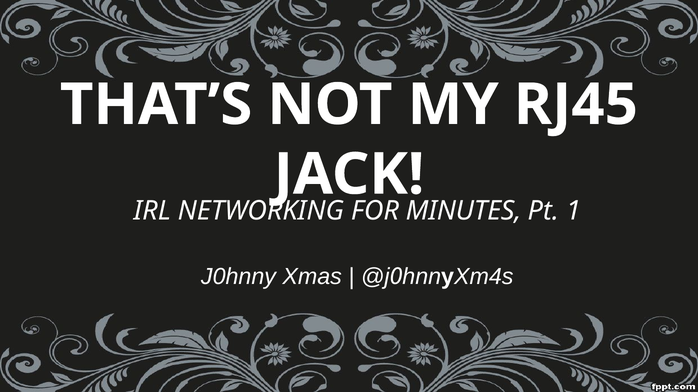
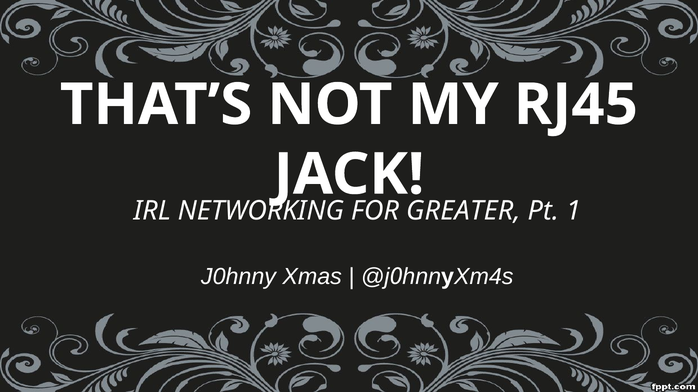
MINUTES: MINUTES -> GREATER (463, 211)
